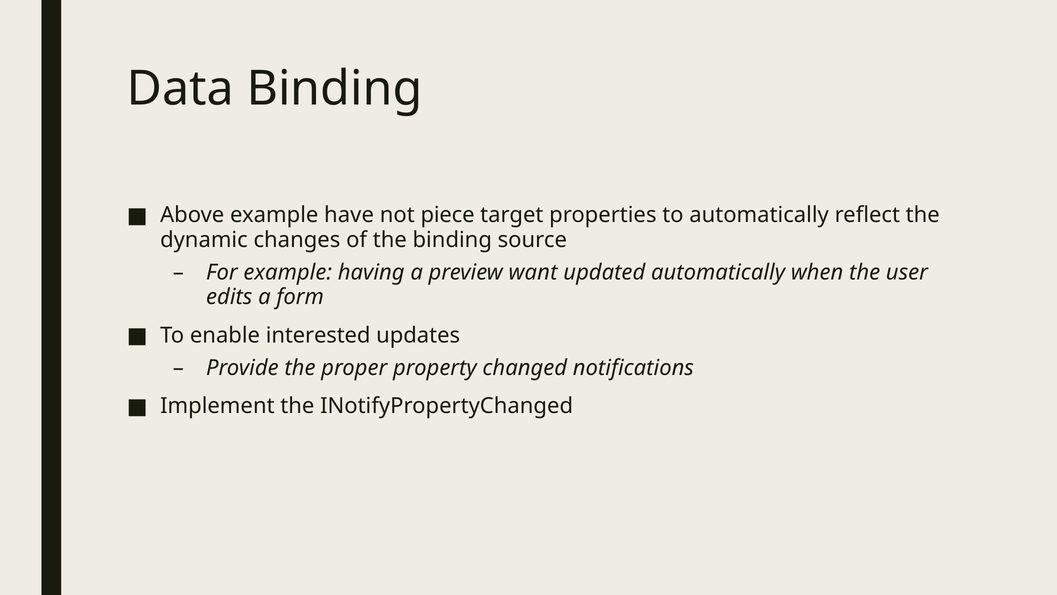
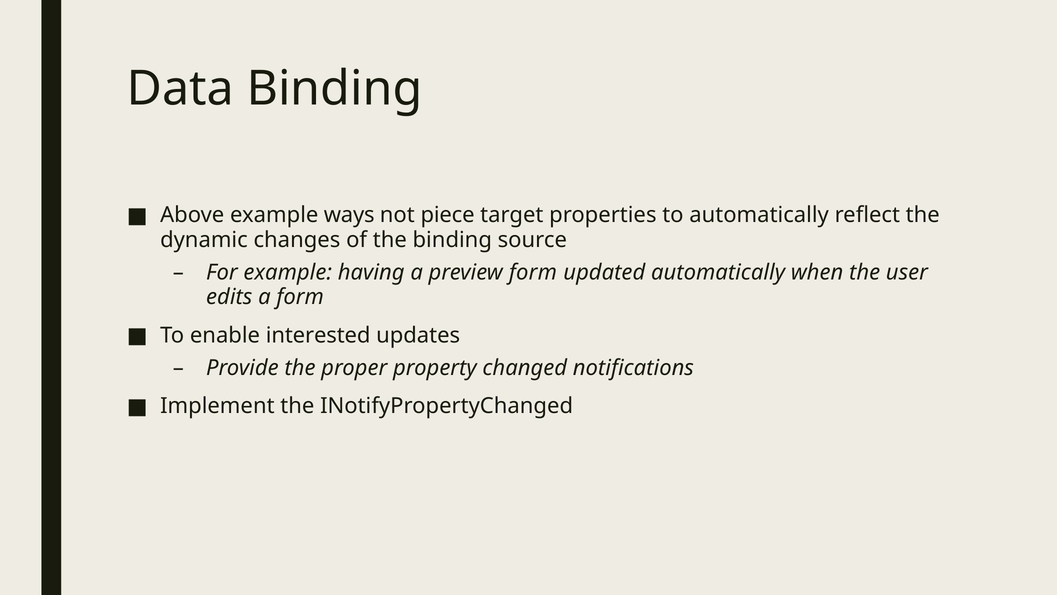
have: have -> ways (349, 215)
preview want: want -> form (533, 272)
